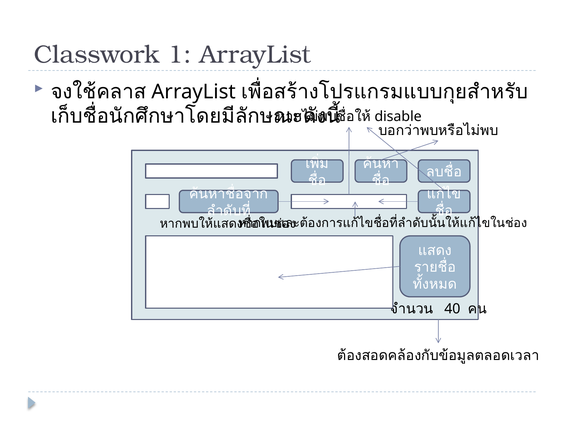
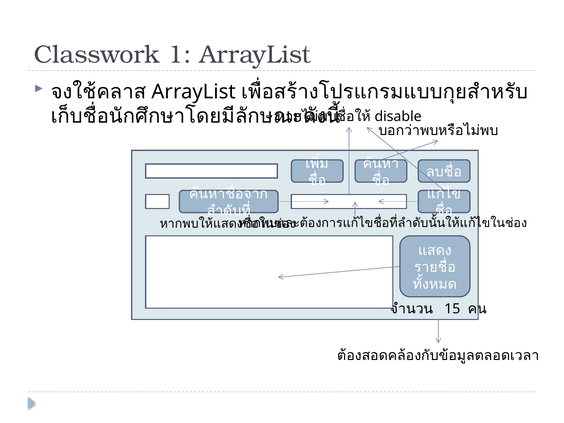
40: 40 -> 15 (452, 309)
